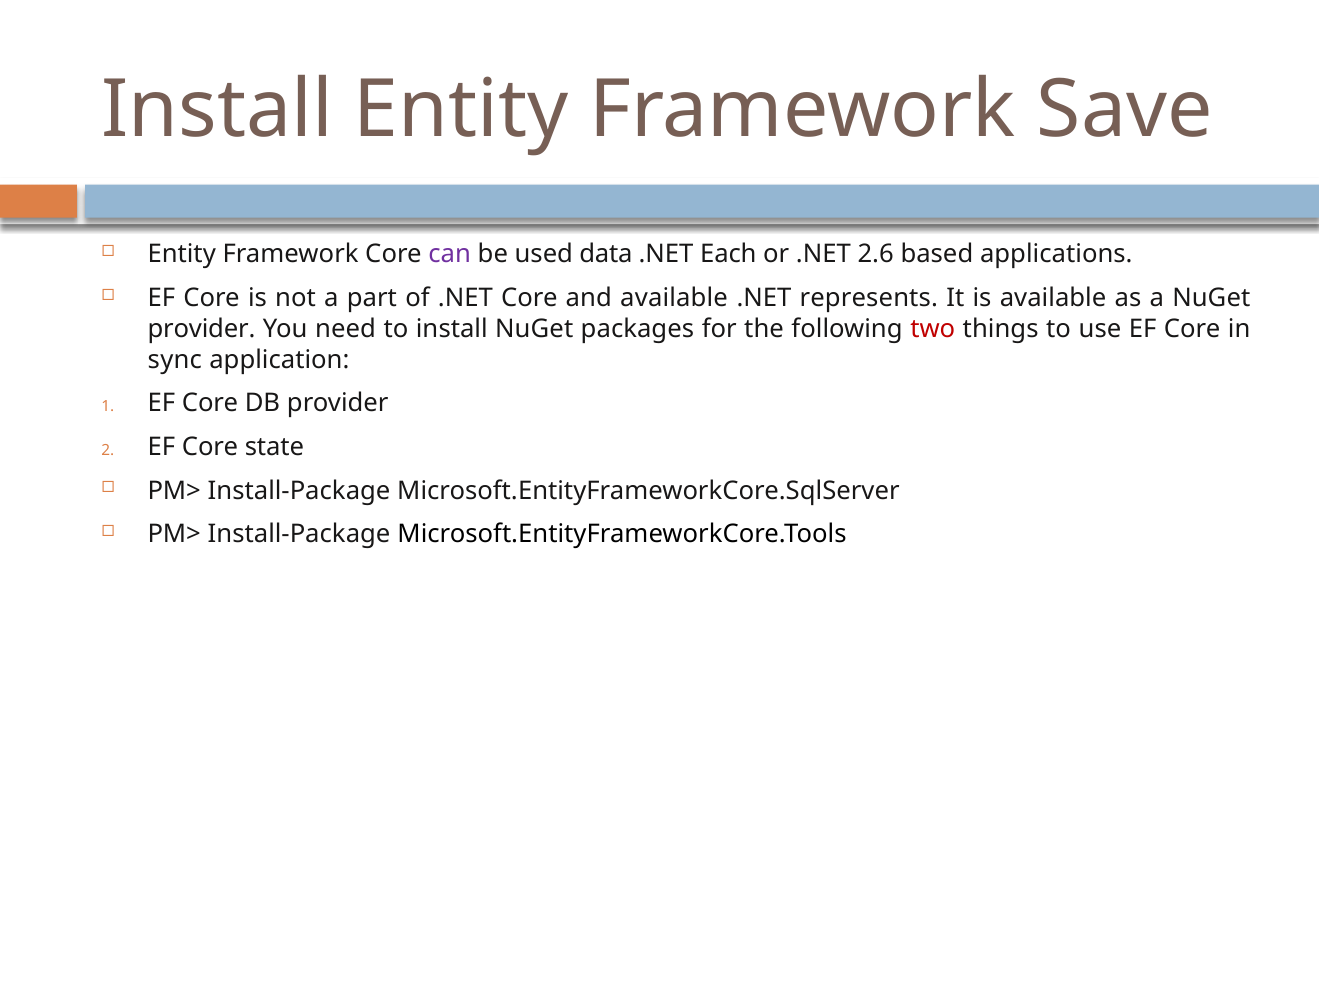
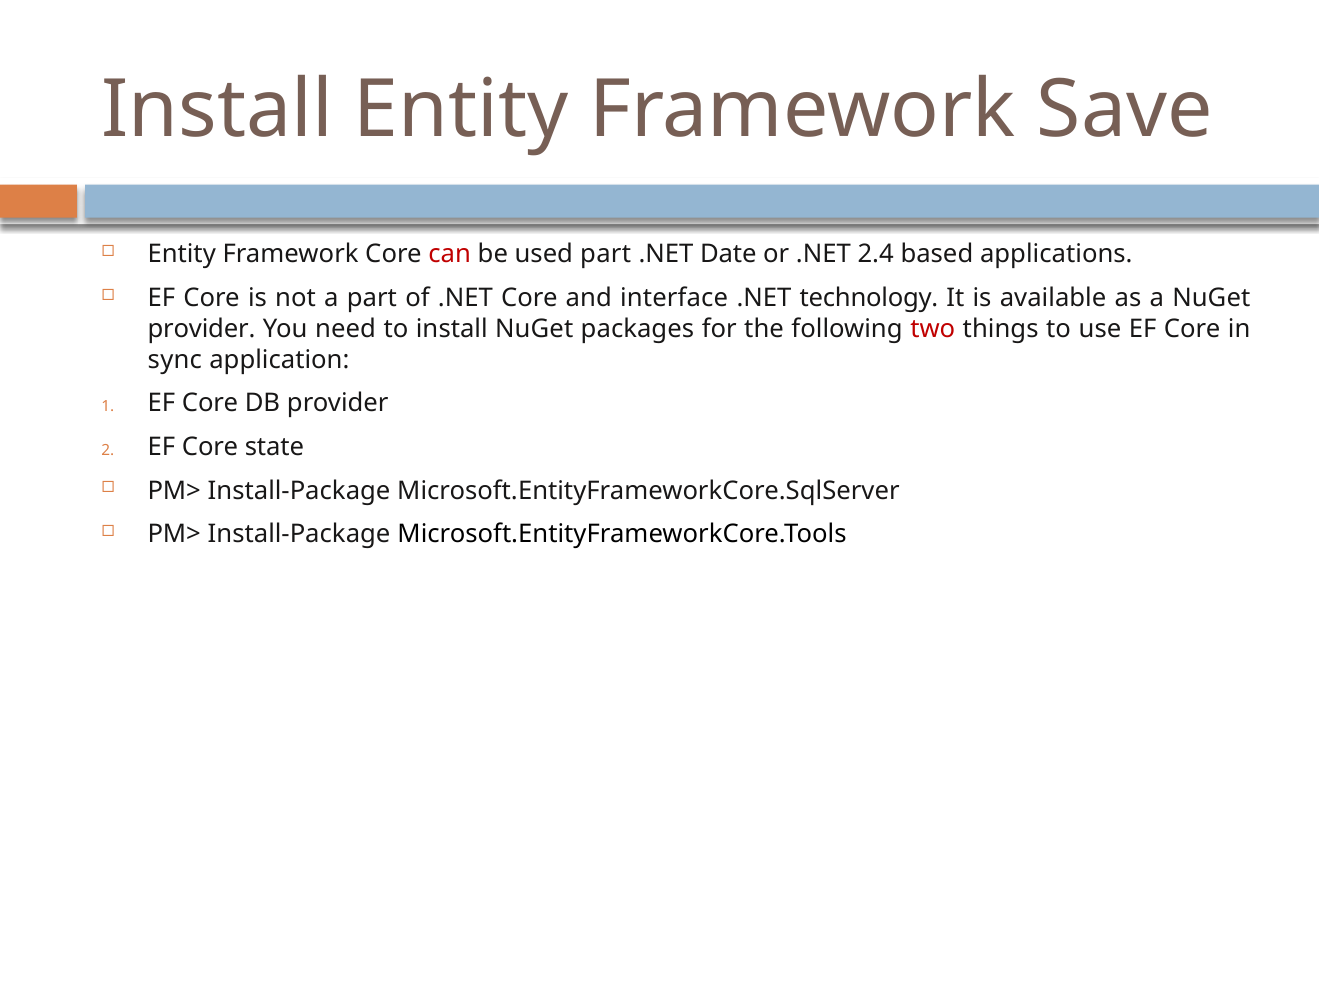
can colour: purple -> red (450, 255)
used data: data -> part (606, 255)
Each: Each -> Date (728, 255)
2.6: 2.6 -> 2.4 (876, 255)
and available: available -> interface (674, 298)
represents: represents -> technology (869, 298)
